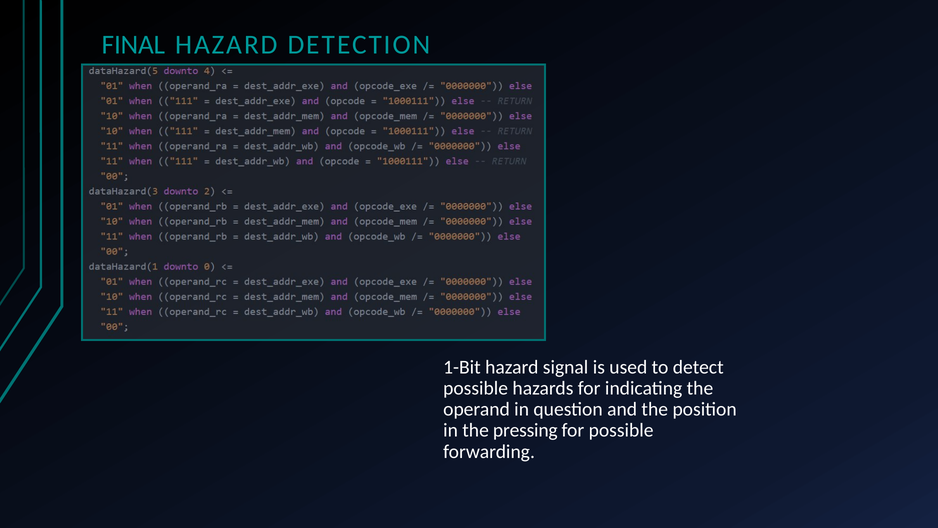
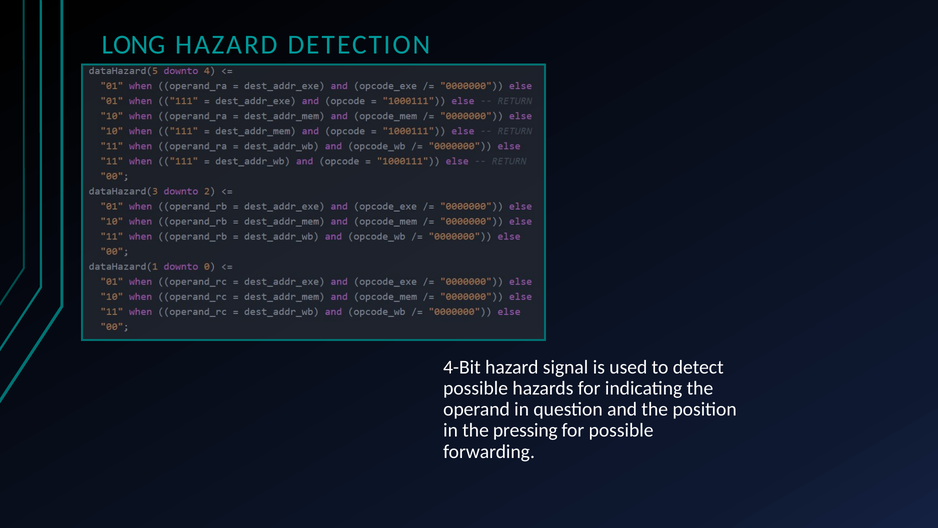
FINAL: FINAL -> LONG (134, 45)
1-Bit: 1-Bit -> 4-Bit (462, 367)
